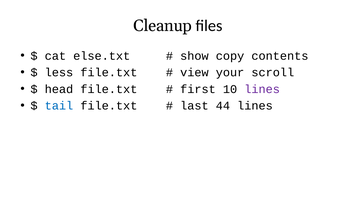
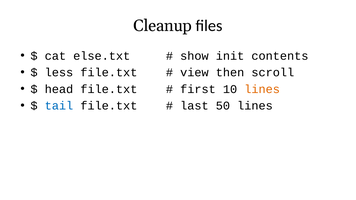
copy: copy -> init (230, 56)
your: your -> then (230, 73)
lines colour: purple -> orange (262, 89)
44: 44 -> 50 (223, 106)
